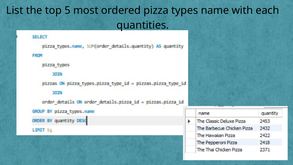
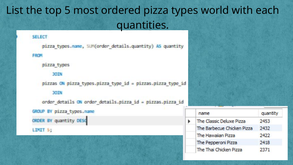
name: name -> world (215, 10)
